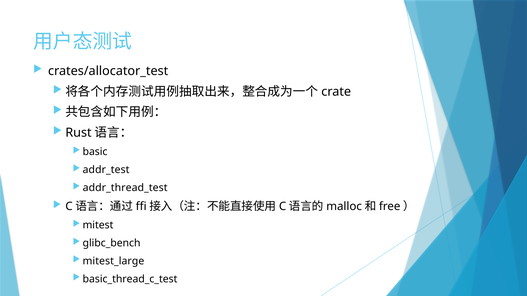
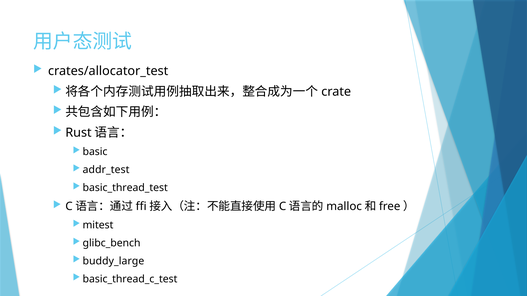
addr_thread_test: addr_thread_test -> basic_thread_test (125, 188)
mitest_large: mitest_large -> buddy_large (113, 261)
